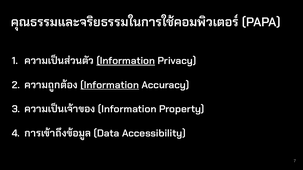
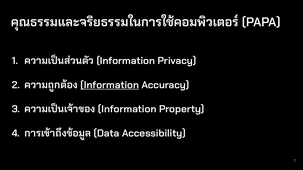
Information underline: present -> none (126, 61)
